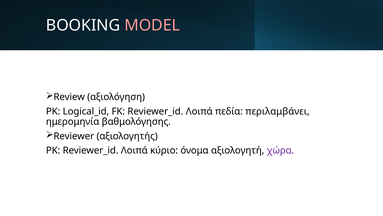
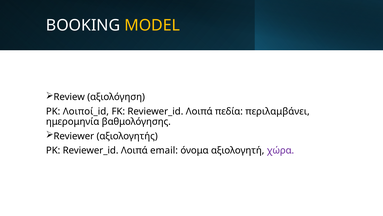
MODEL colour: pink -> yellow (152, 25)
Logical_id: Logical_id -> Λοιποί_id (86, 111)
κύριο: κύριο -> email (164, 150)
